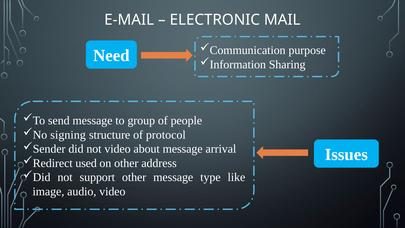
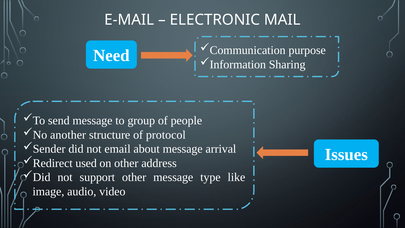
signing: signing -> another (68, 135)
not video: video -> email (118, 149)
